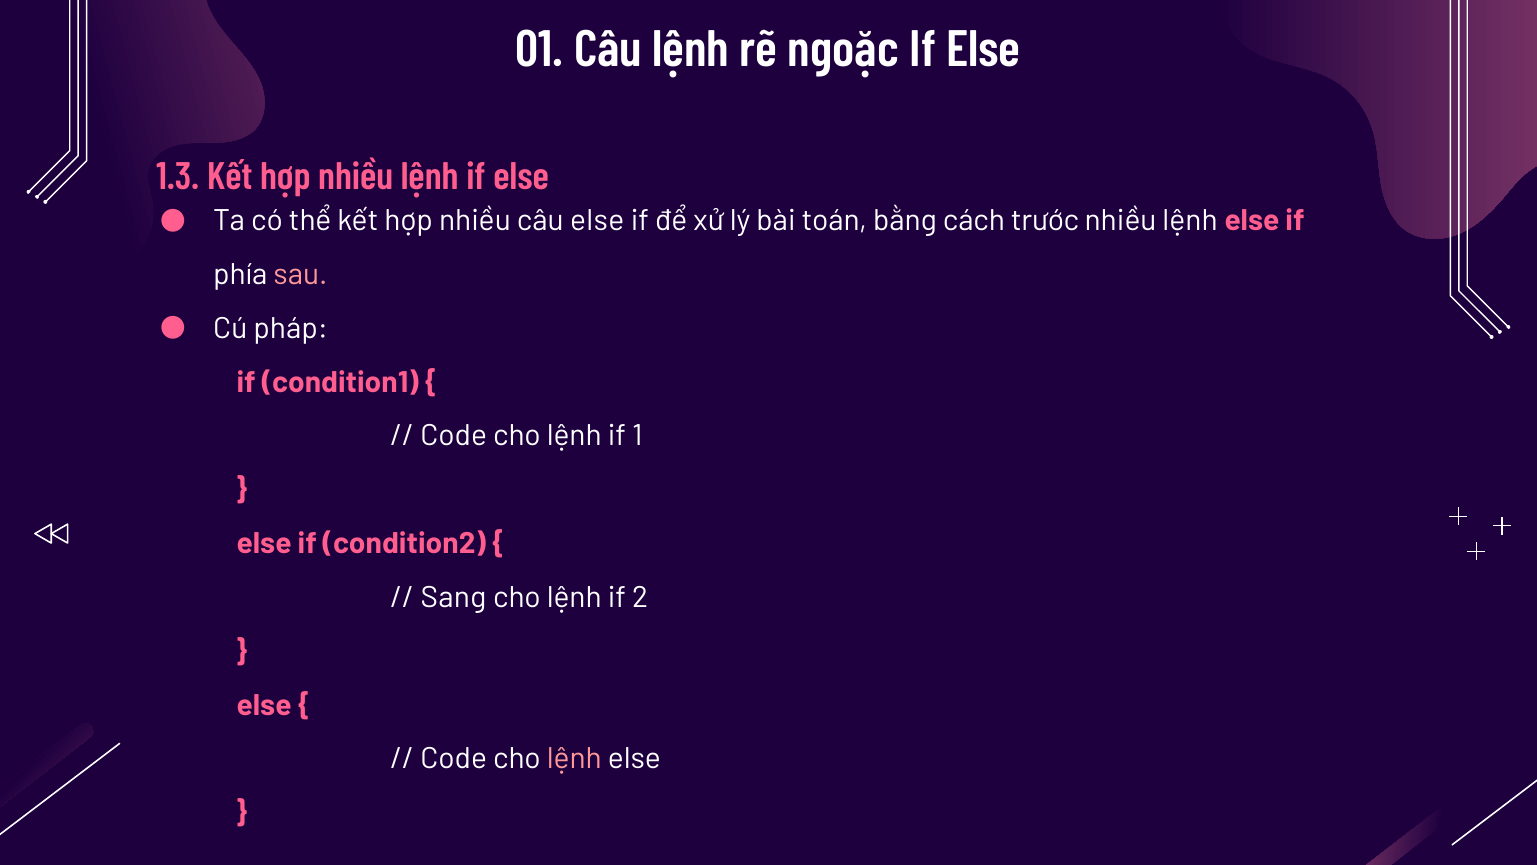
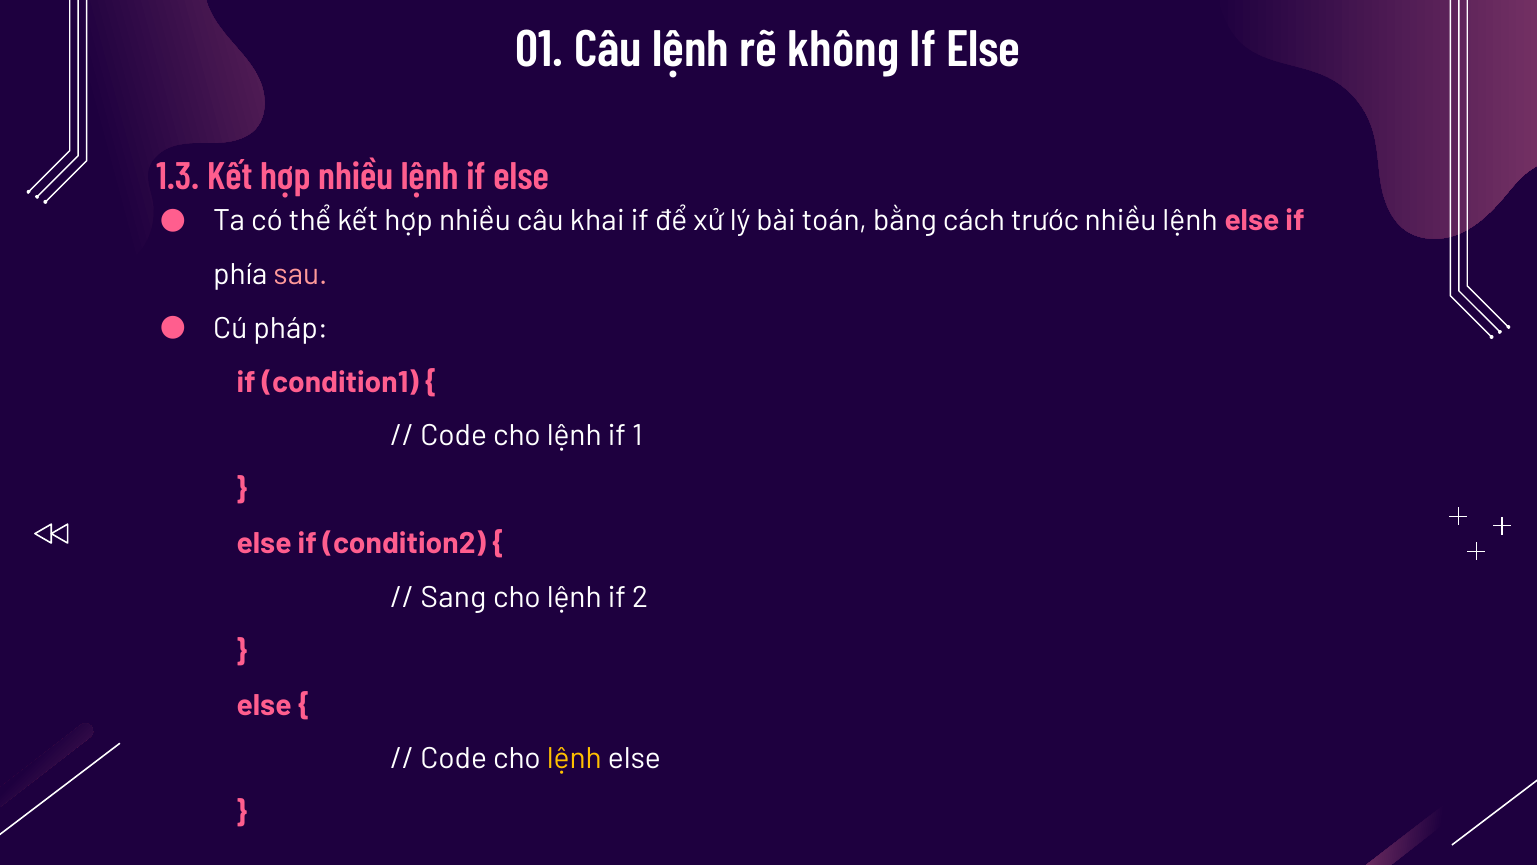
ngoặc: ngoặc -> không (843, 50)
câu else: else -> khai (597, 221)
lệnh colour: pink -> yellow (574, 759)
